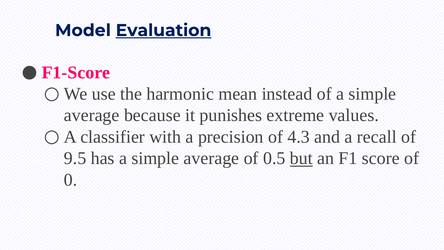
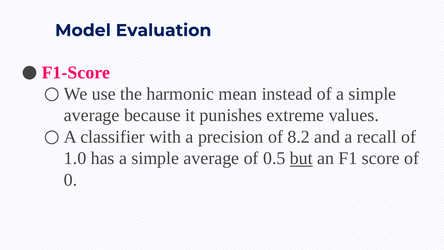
Evaluation underline: present -> none (164, 30)
4.3: 4.3 -> 8.2 (299, 137)
9.5: 9.5 -> 1.0 (75, 158)
